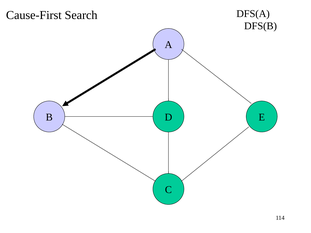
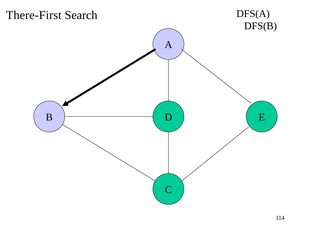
Cause-First: Cause-First -> There-First (34, 15)
